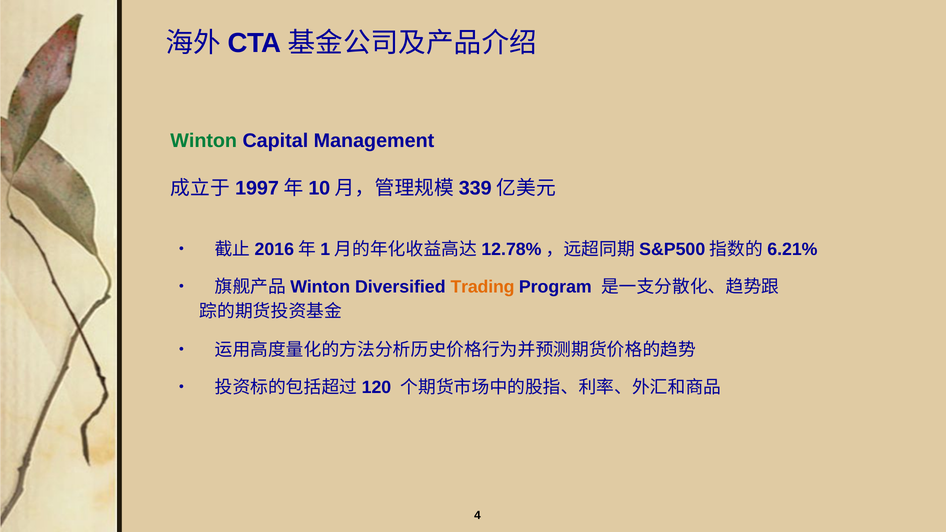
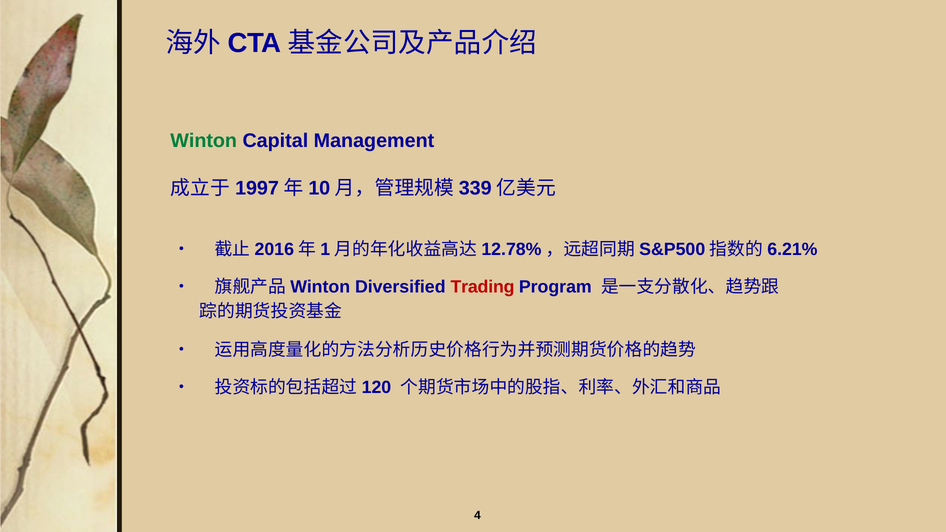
Trading colour: orange -> red (483, 287)
